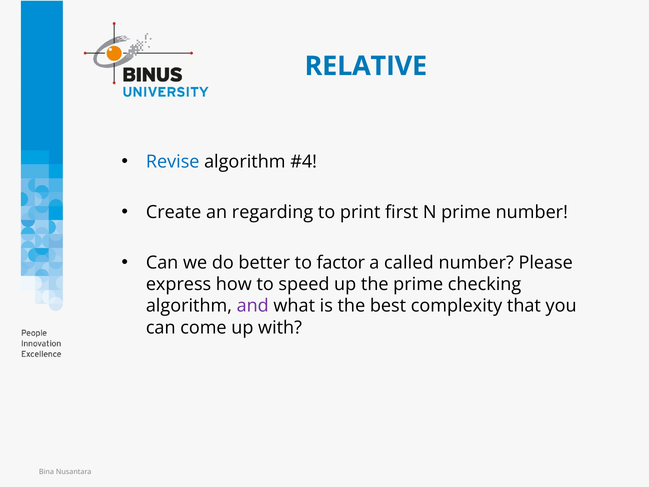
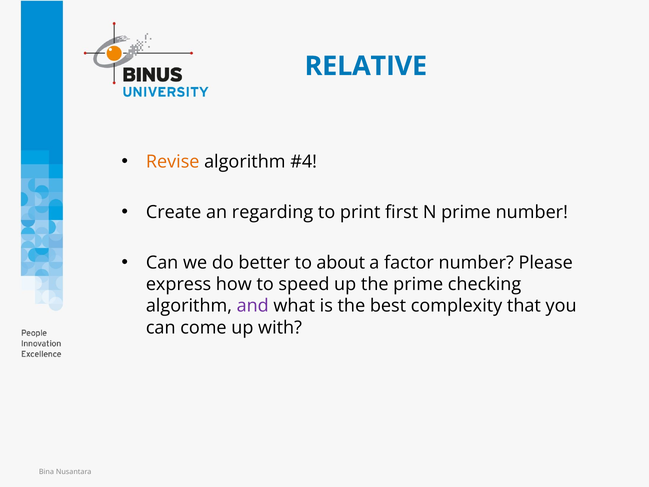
Revise colour: blue -> orange (173, 162)
factor: factor -> about (341, 263)
called: called -> factor (409, 263)
